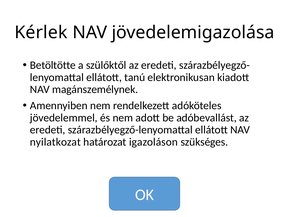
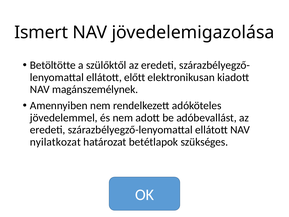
Kérlek: Kérlek -> Ismert (41, 32)
tanú: tanú -> előtt (135, 77)
igazoláson: igazoláson -> betétlapok (153, 142)
